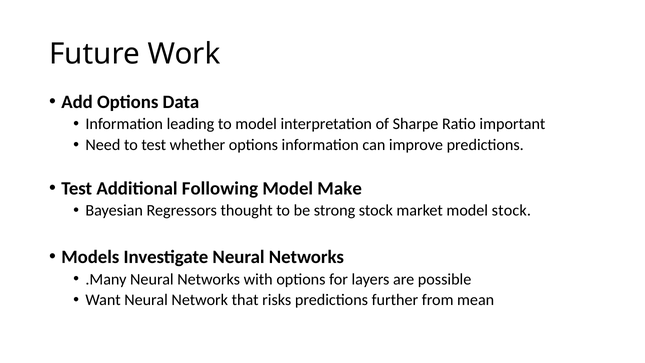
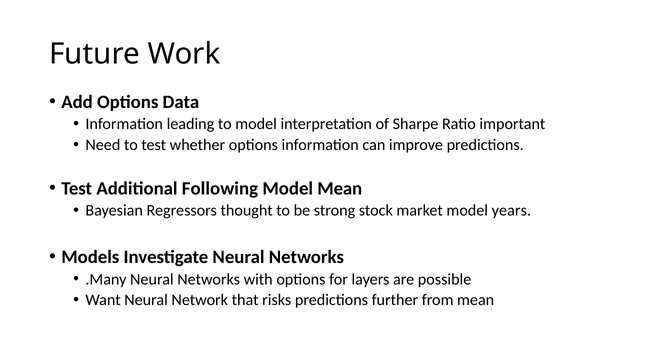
Model Make: Make -> Mean (340, 188)
model stock: stock -> years (511, 211)
